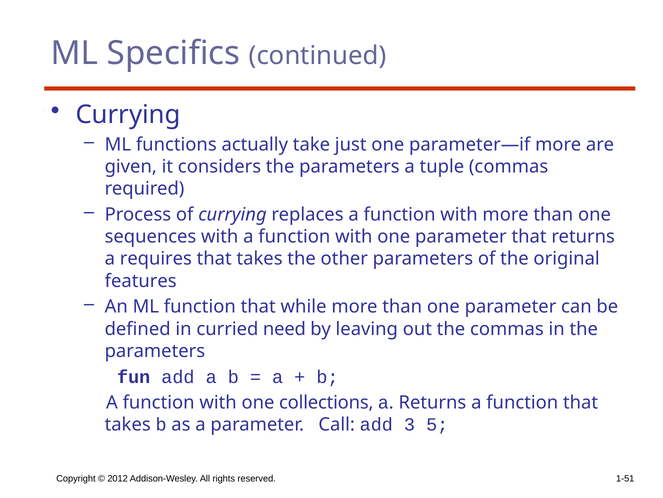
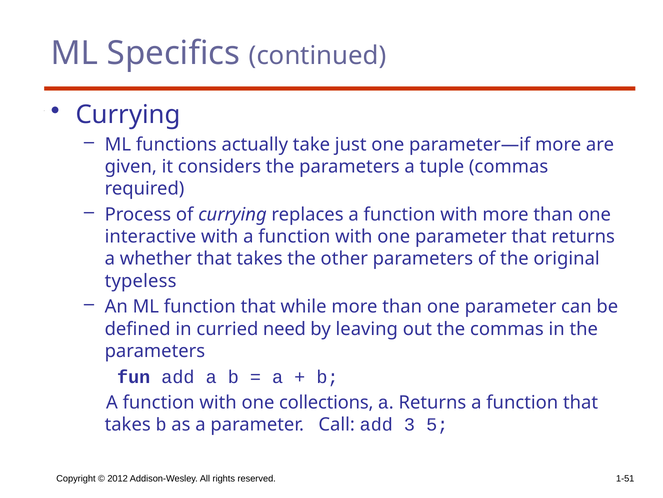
sequences: sequences -> interactive (150, 236)
requires: requires -> whether (156, 258)
features: features -> typeless (141, 281)
